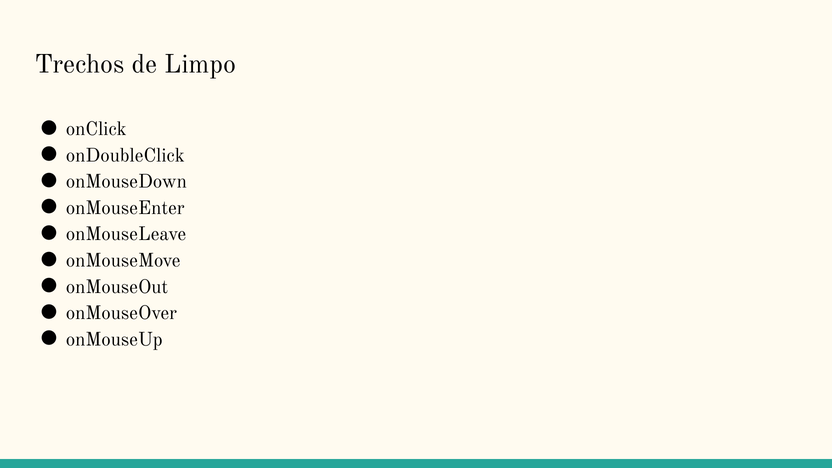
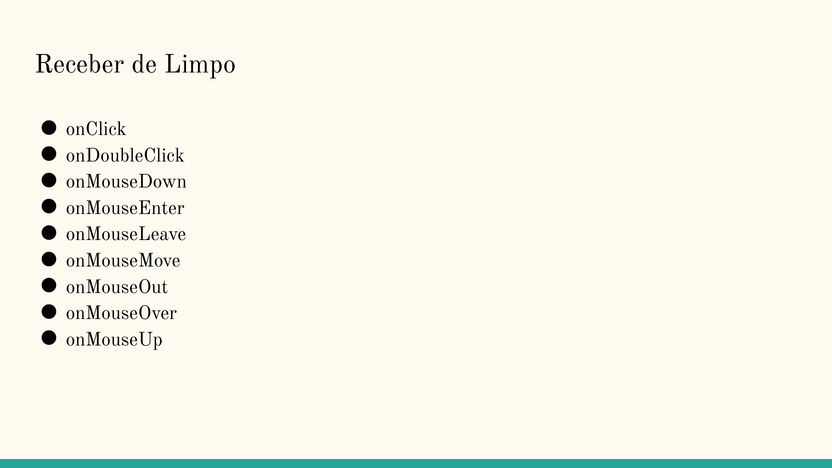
Trechos: Trechos -> Receber (79, 64)
